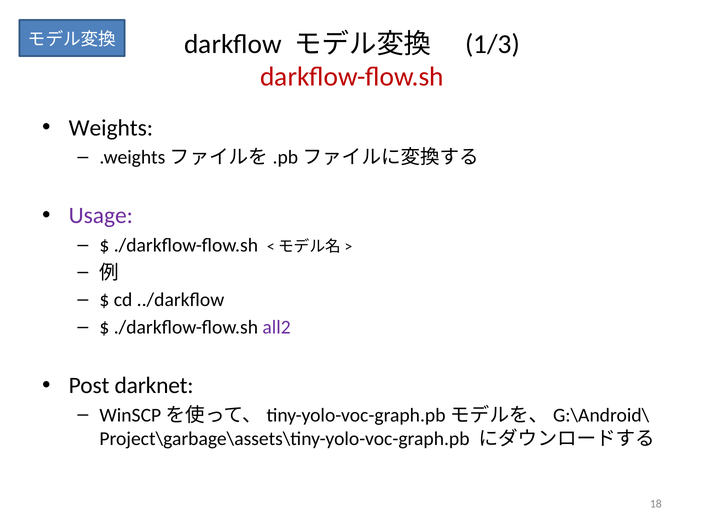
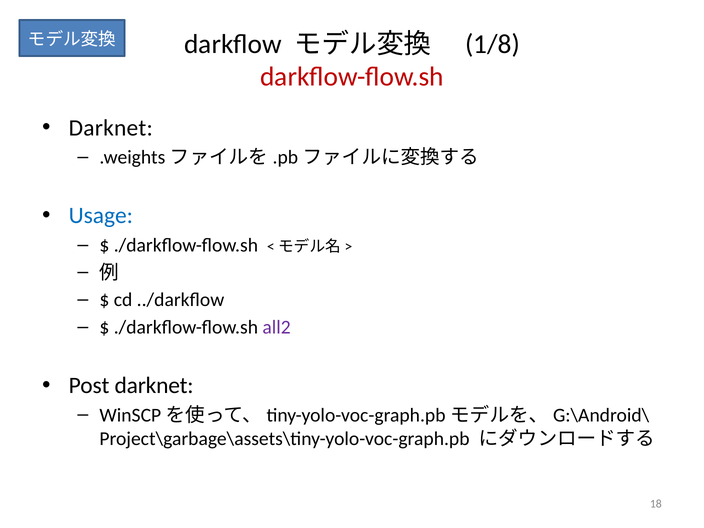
1/3: 1/3 -> 1/8 (492, 44)
Weights: Weights -> Darknet (111, 128)
Usage colour: purple -> blue (101, 216)
